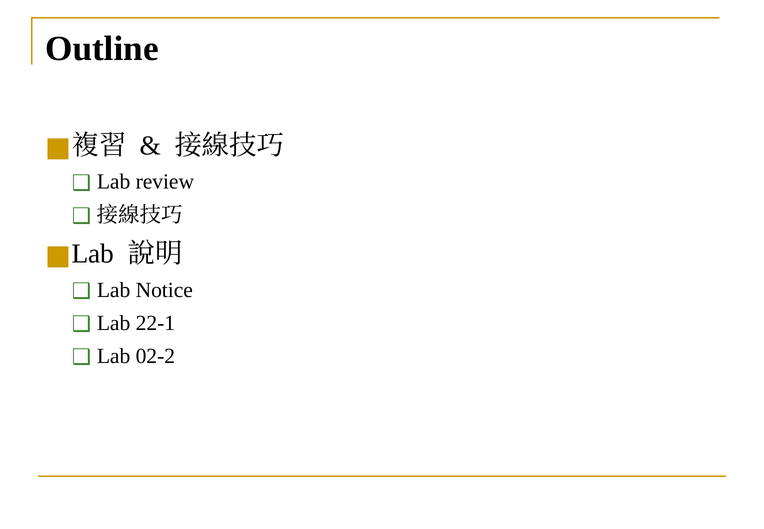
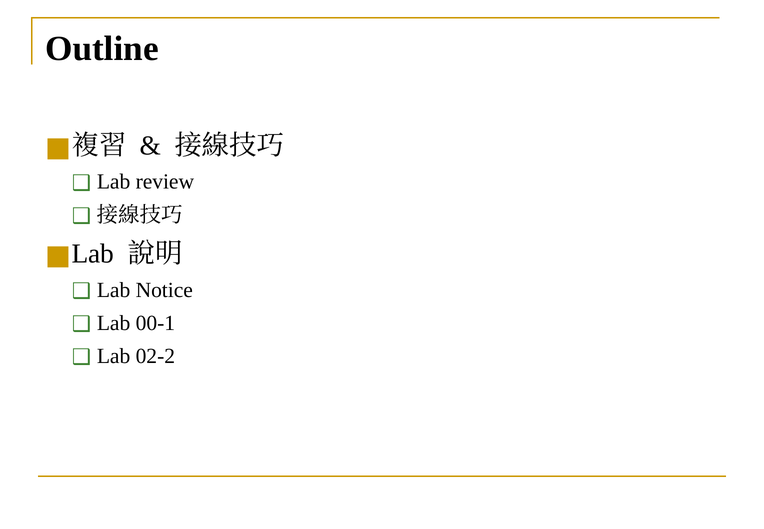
22-1: 22-1 -> 00-1 (155, 323)
